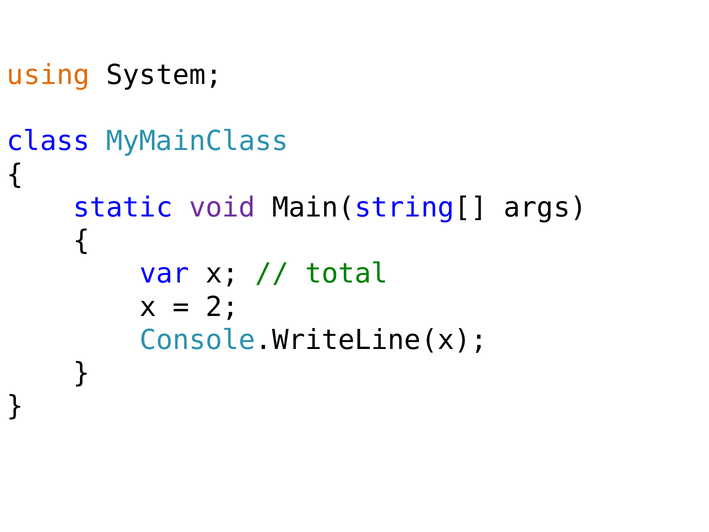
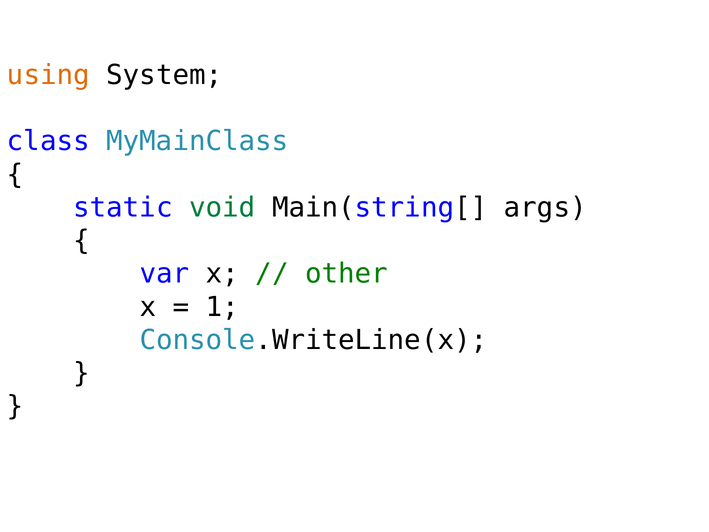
void colour: purple -> green (222, 208)
total: total -> other (347, 274)
2: 2 -> 1 (222, 307)
